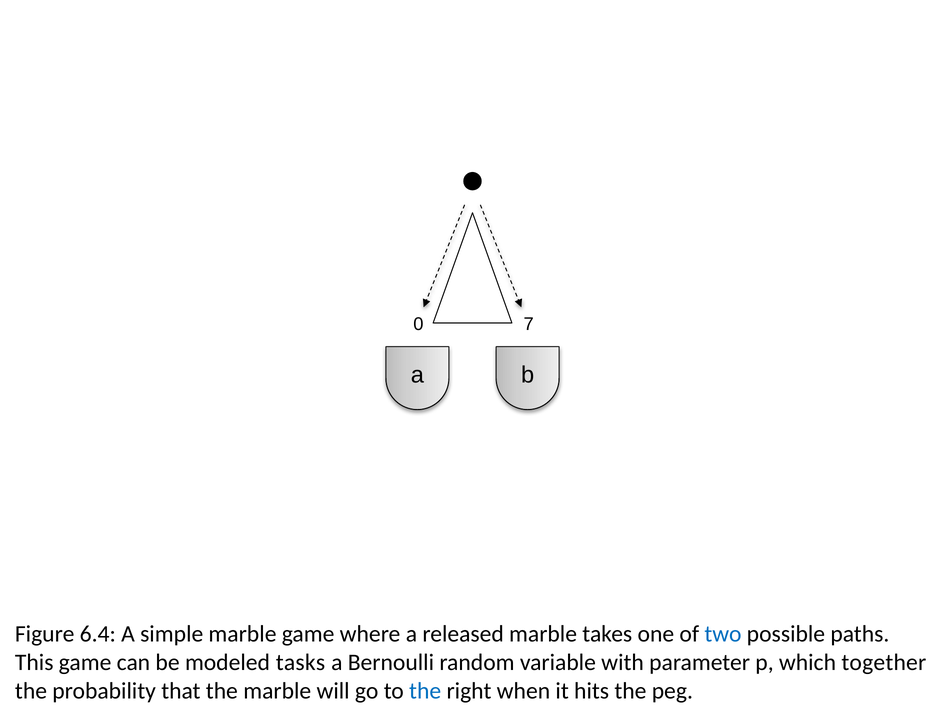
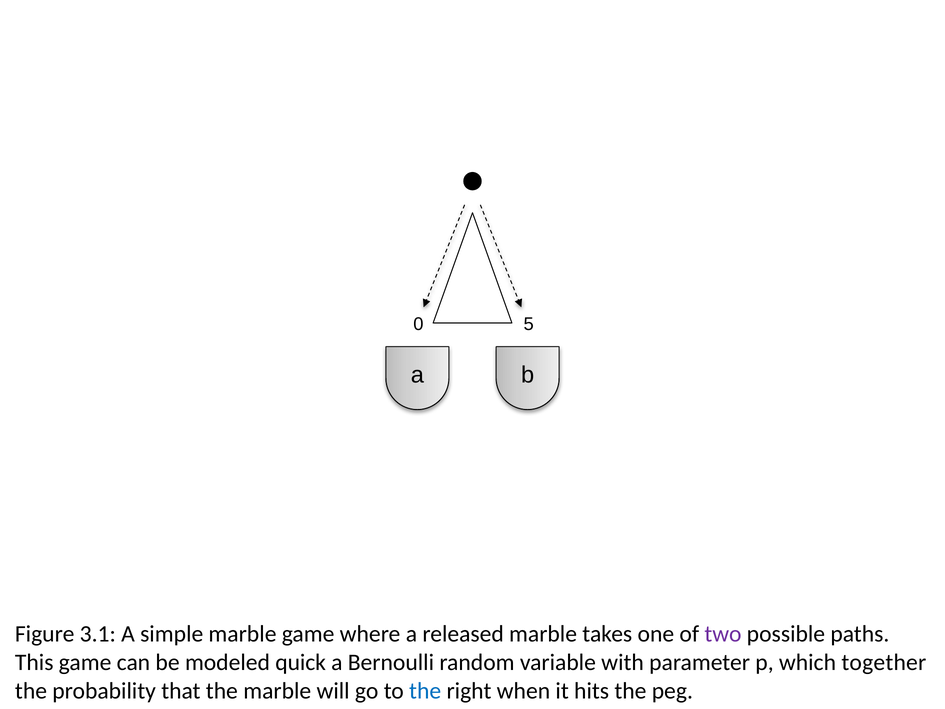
7: 7 -> 5 (529, 324)
6.4: 6.4 -> 3.1 (98, 634)
two colour: blue -> purple (723, 634)
tasks: tasks -> quick (301, 662)
